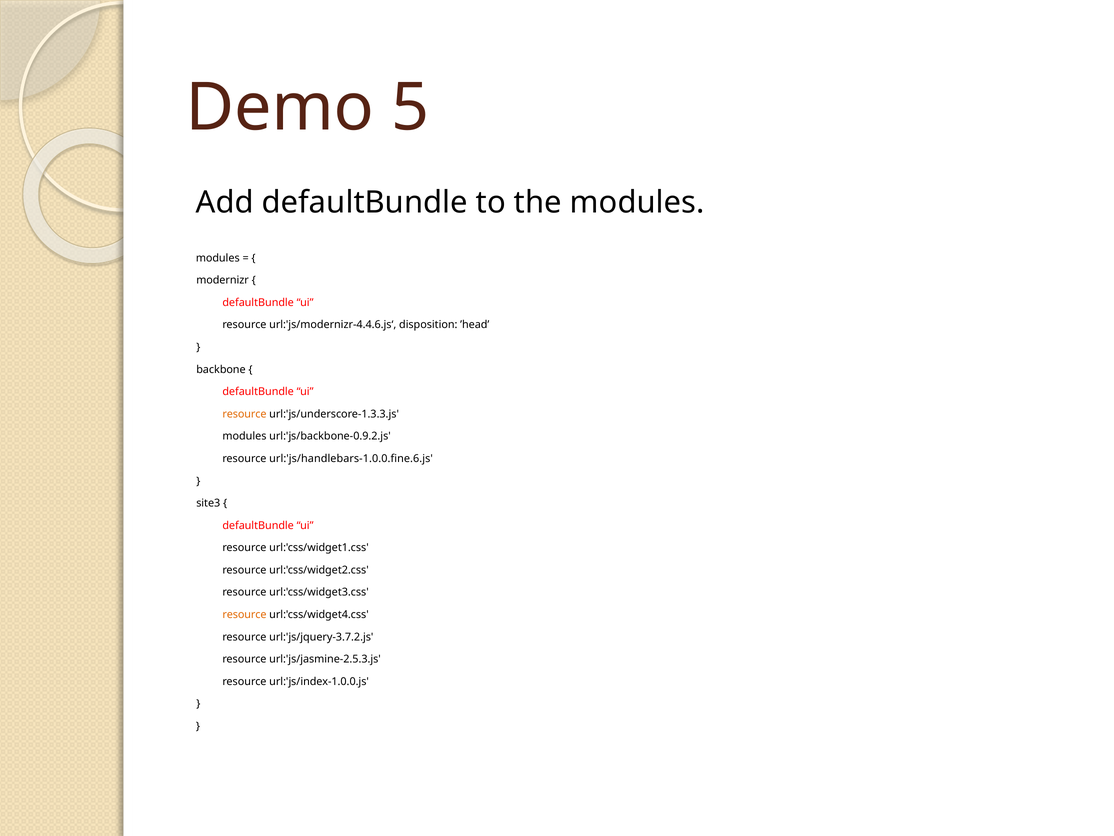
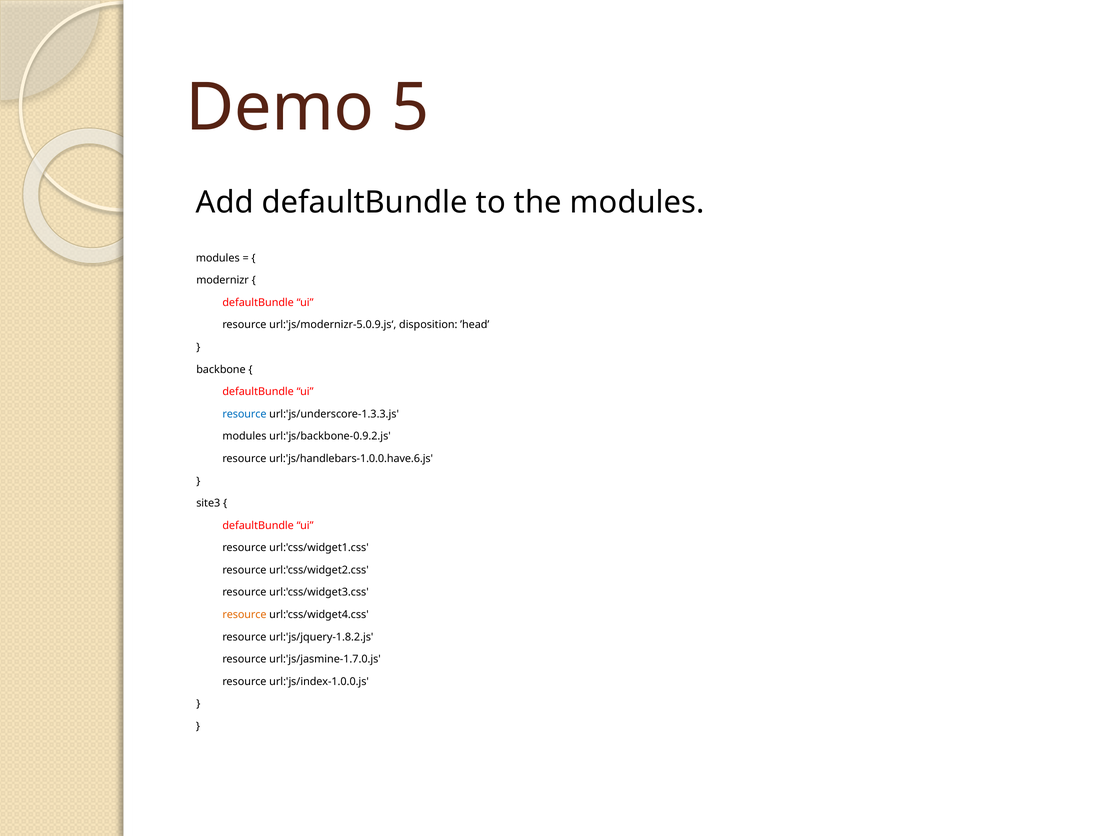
url:'js/modernizr-4.4.6.js‘: url:'js/modernizr-4.4.6.js‘ -> url:'js/modernizr-5.0.9.js‘ (333, 325)
resource colour: orange -> blue (244, 414)
url:'js/handlebars-1.0.0.fine.6.js: url:'js/handlebars-1.0.0.fine.6.js -> url:'js/handlebars-1.0.0.have.6.js (351, 458)
url:'js/jquery-3.7.2.js: url:'js/jquery-3.7.2.js -> url:'js/jquery-1.8.2.js (321, 637)
url:'js/jasmine-2.5.3.js: url:'js/jasmine-2.5.3.js -> url:'js/jasmine-1.7.0.js (325, 659)
